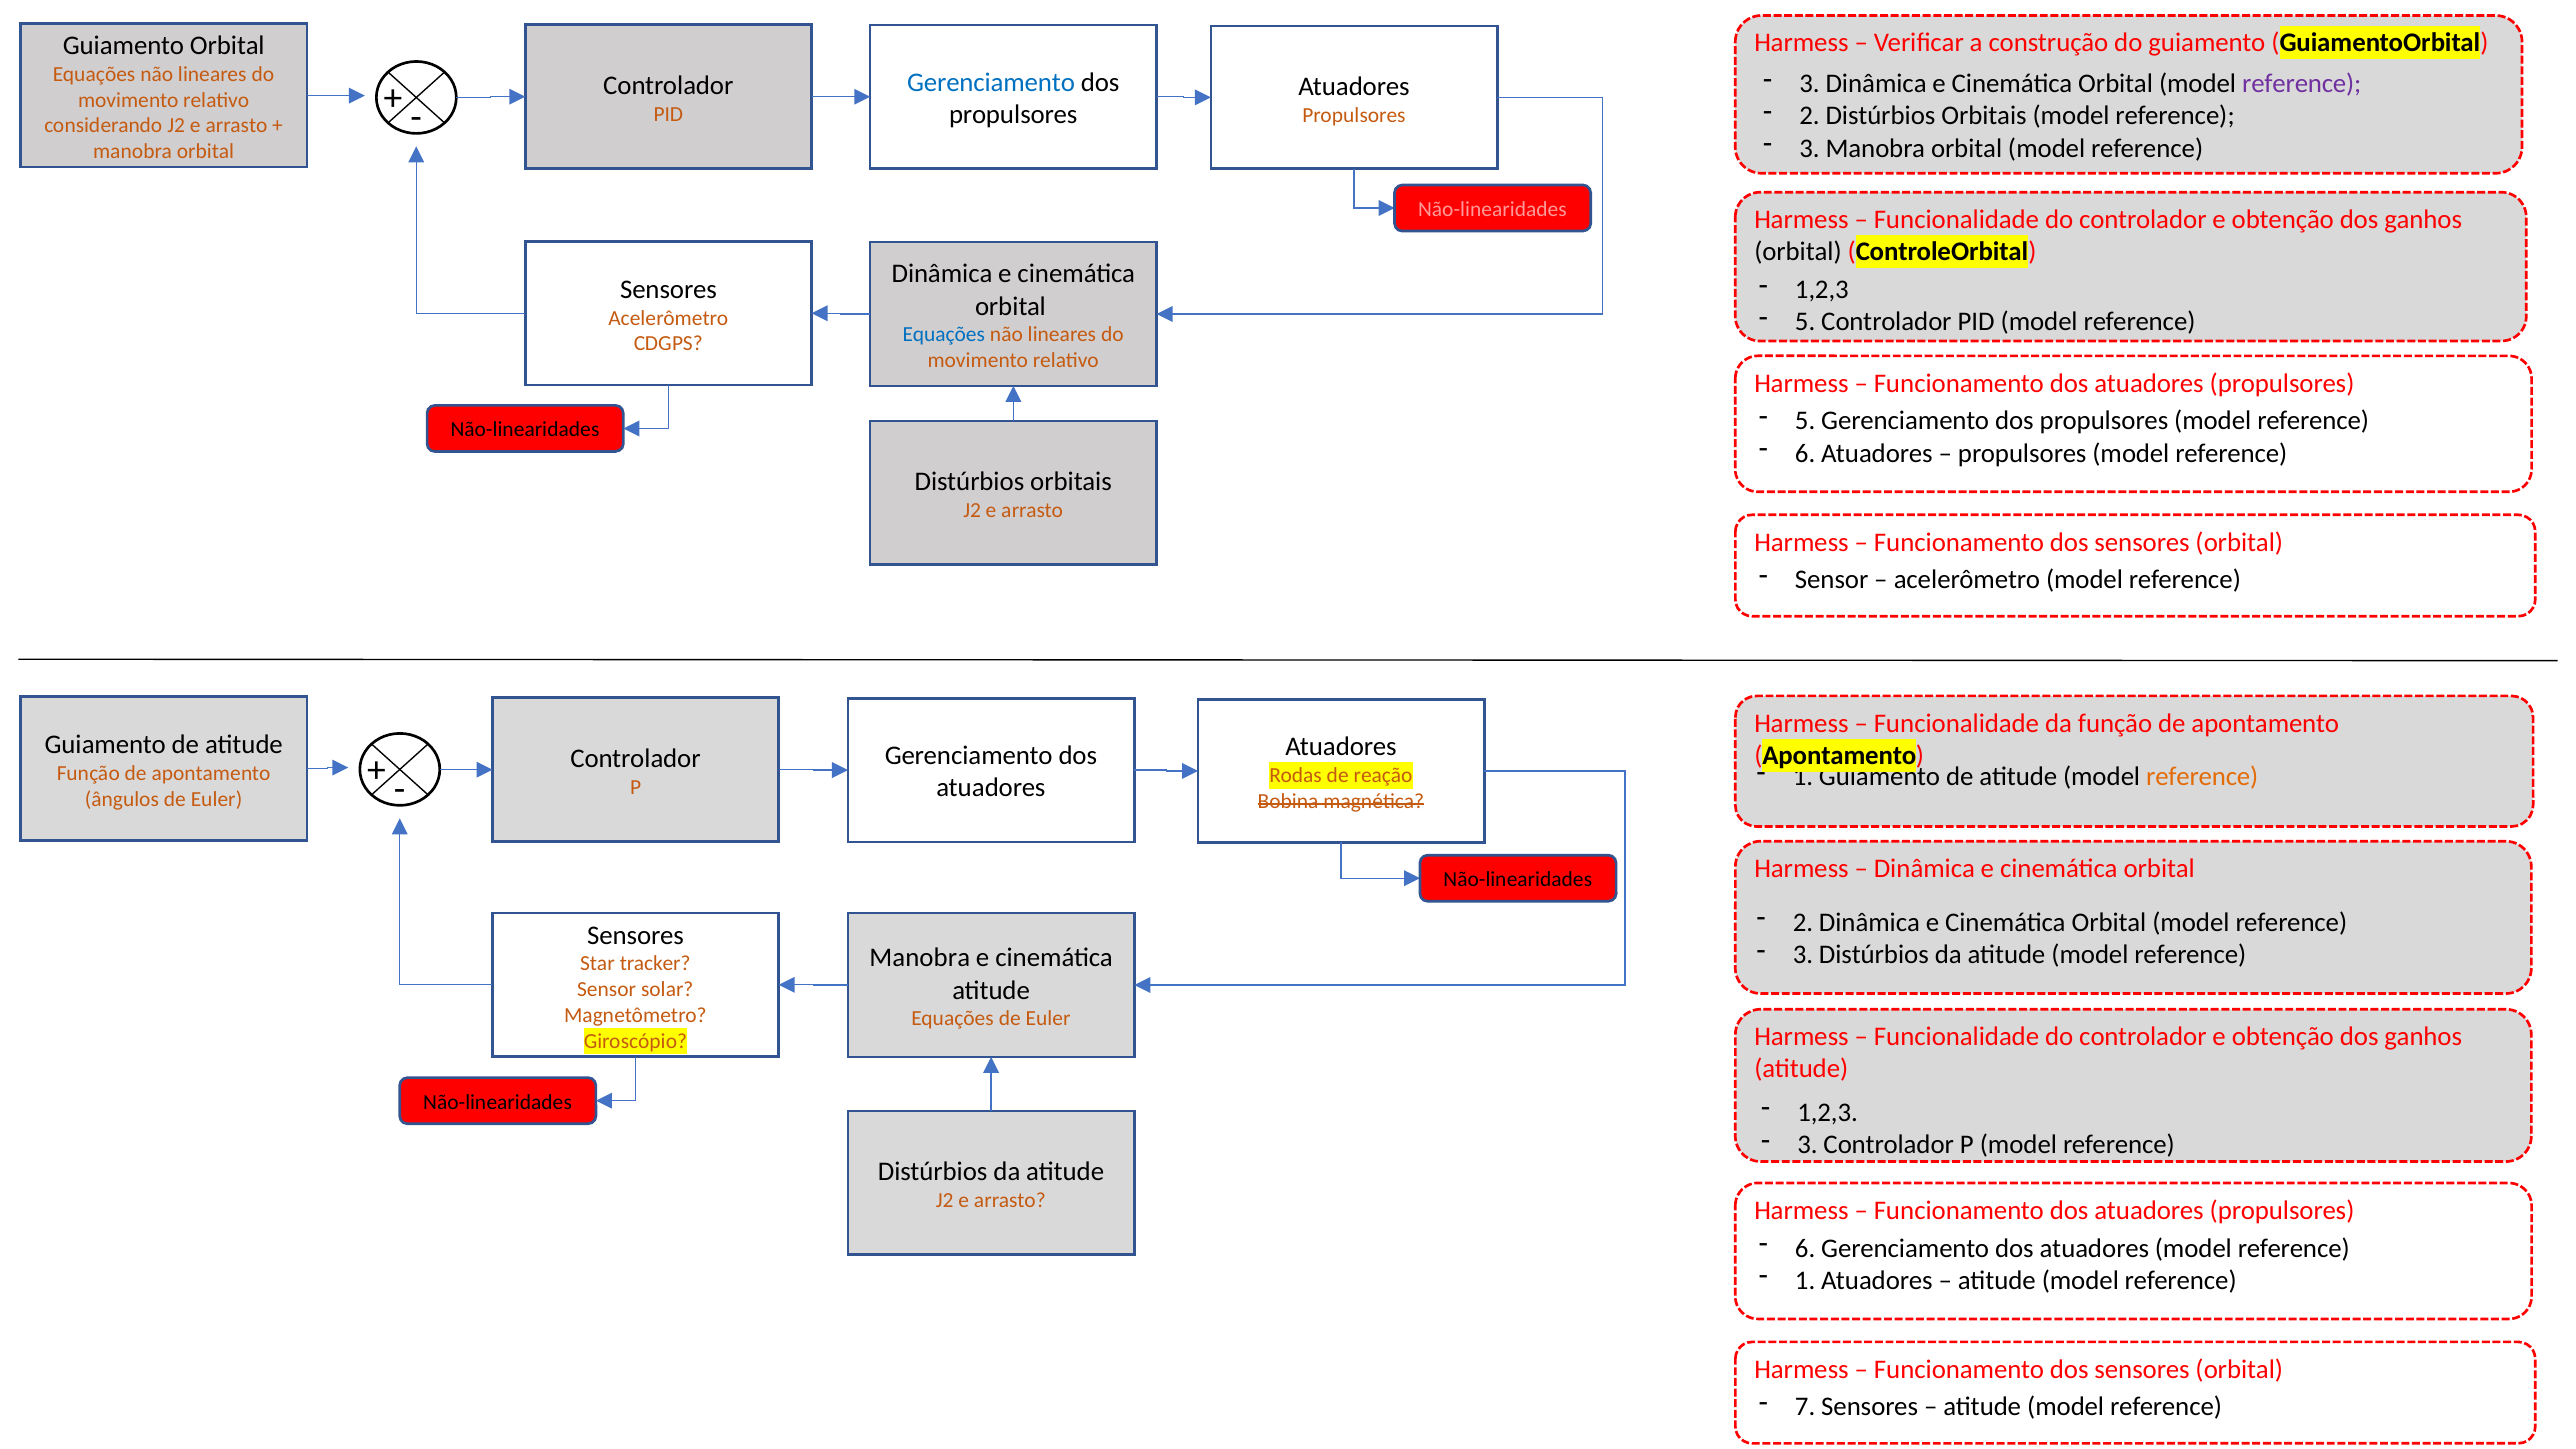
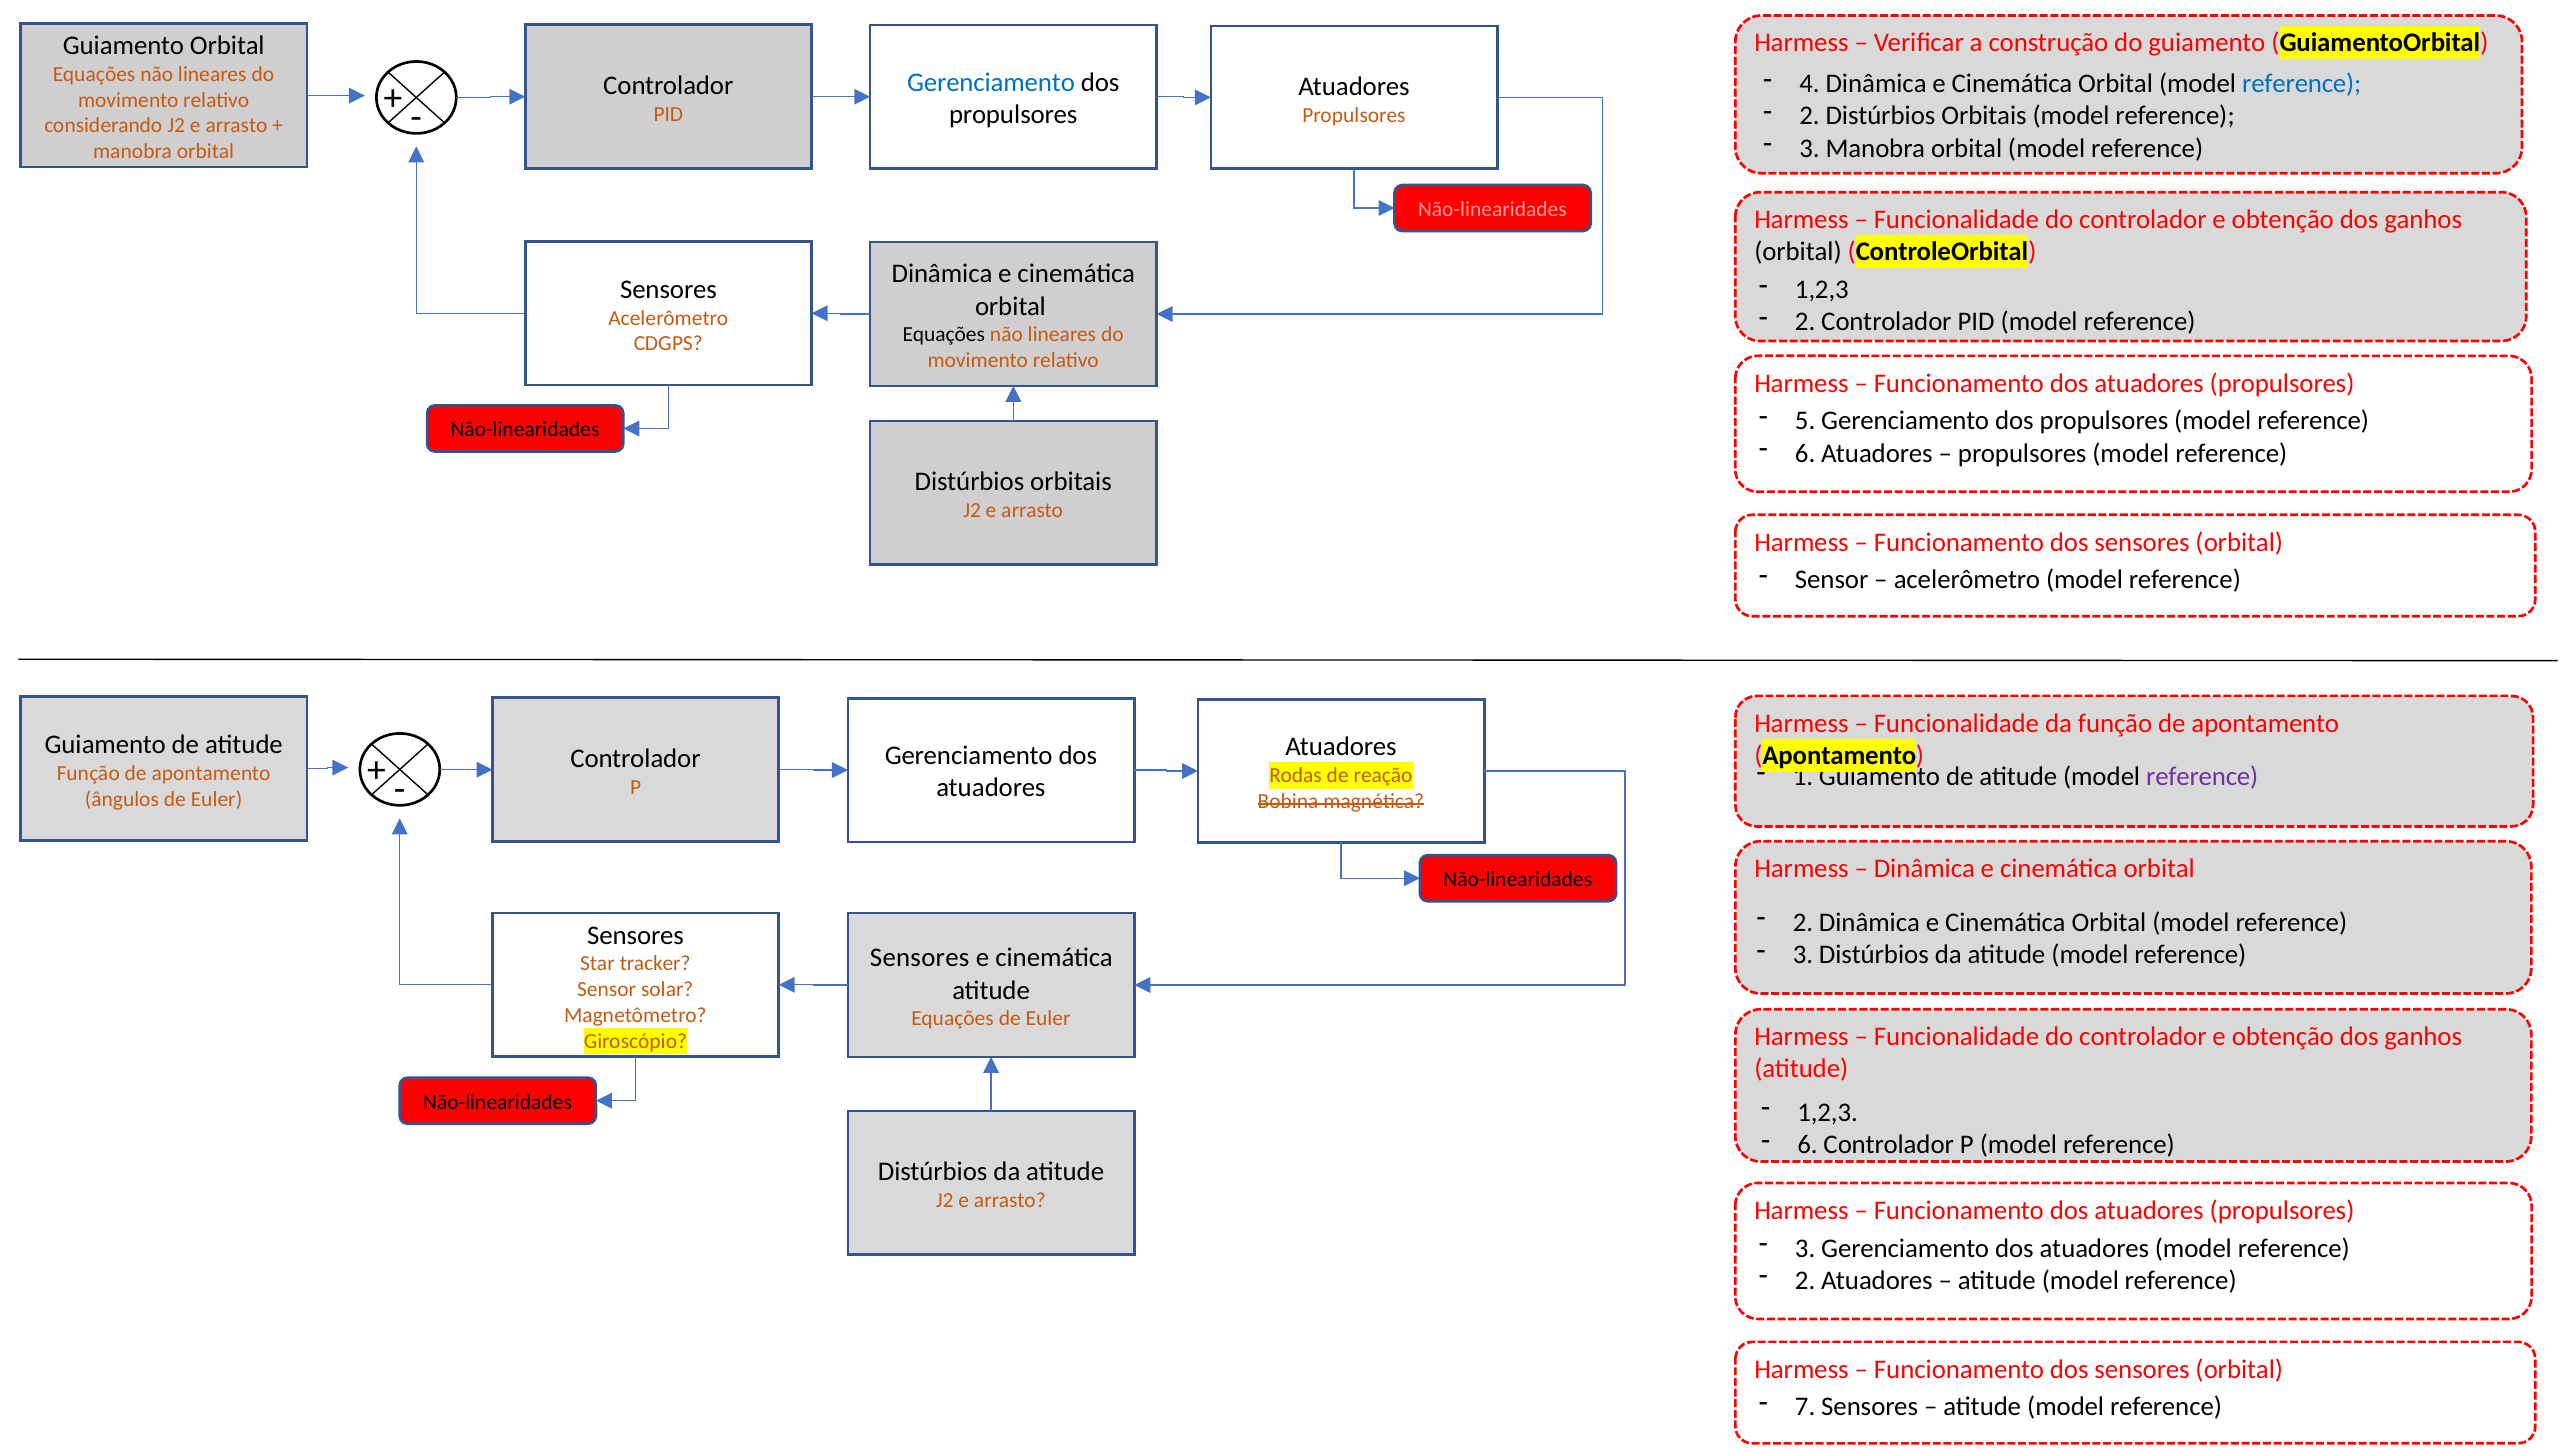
3: 3 -> 4 (1810, 84)
reference colour: purple -> blue (2302, 84)
5: 5 -> 2 (1805, 322)
Equações colour: blue -> black (944, 335)
reference colour: orange -> purple (2202, 777)
Manobra: Manobra -> Sensores (920, 958)
3: 3 -> 6 (1808, 1145)
6: 6 -> 3 (1805, 1248)
1: 1 -> 2 (1805, 1280)
